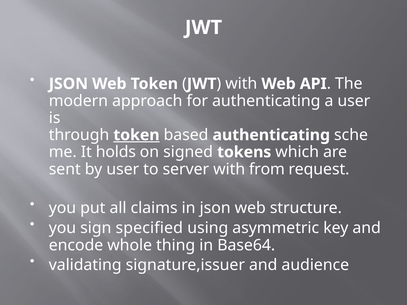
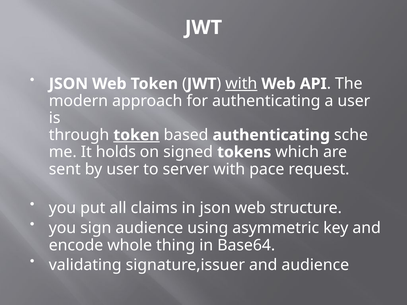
with underline: none -> present (241, 84)
from: from -> pace (267, 169)
sign specified: specified -> audience (149, 228)
